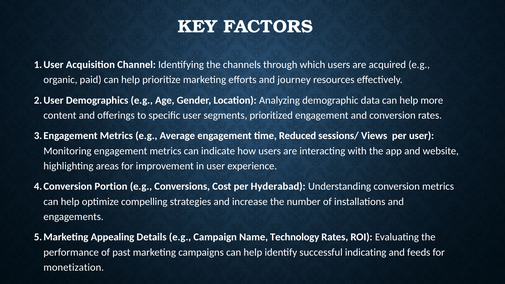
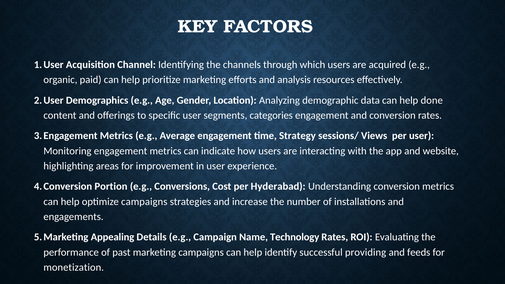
journey: journey -> analysis (294, 80)
more: more -> done (432, 100)
prioritized: prioritized -> categories (271, 115)
Reduced: Reduced -> Strategy (297, 136)
optimize compelling: compelling -> campaigns (144, 202)
indicating: indicating -> providing (366, 252)
